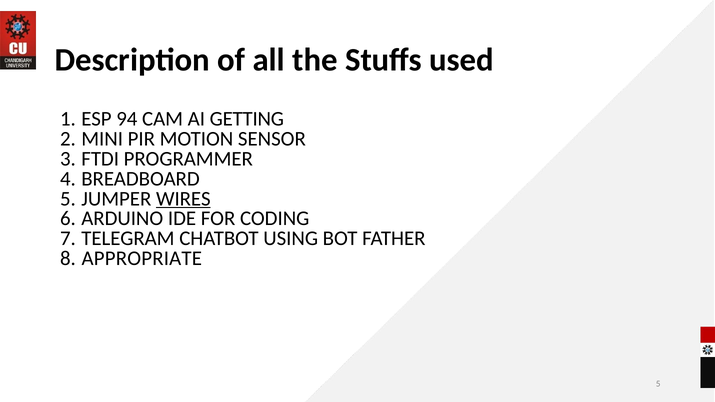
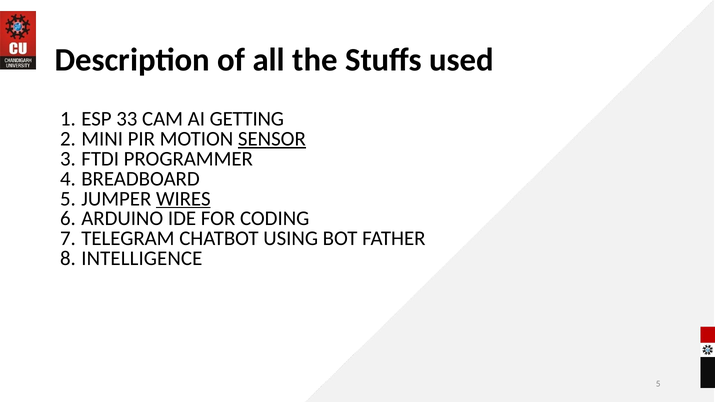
94: 94 -> 33 (127, 119)
SENSOR underline: none -> present (272, 139)
APPROPRIATE: APPROPRIATE -> INTELLIGENCE (142, 259)
